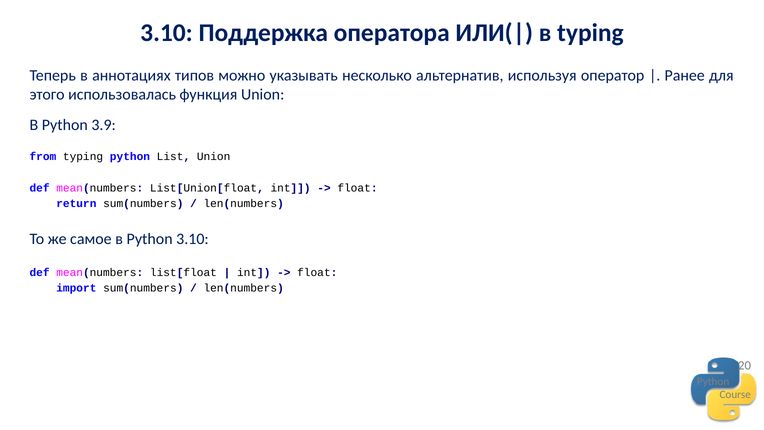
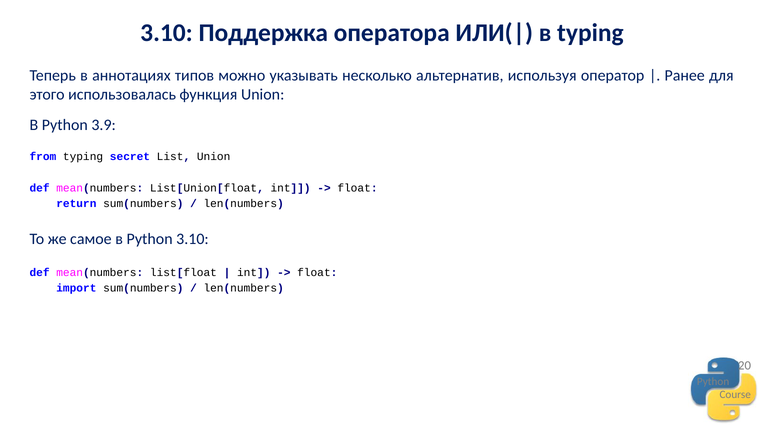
typing python: python -> secret (130, 157)
